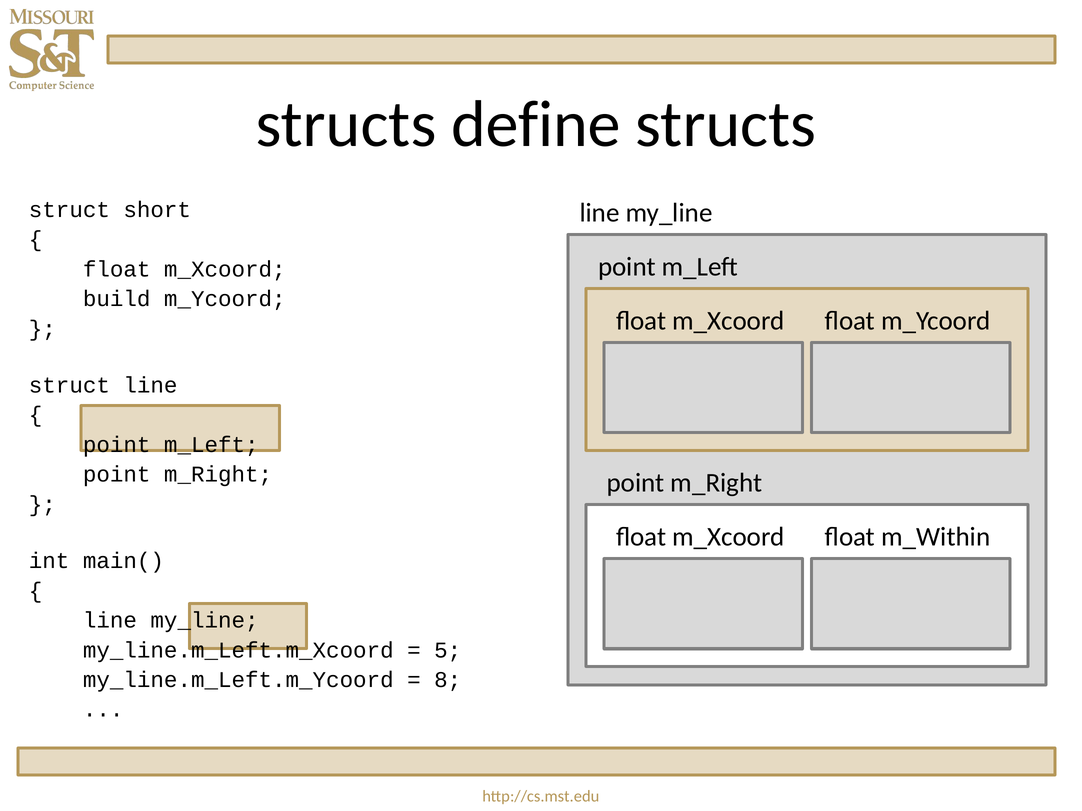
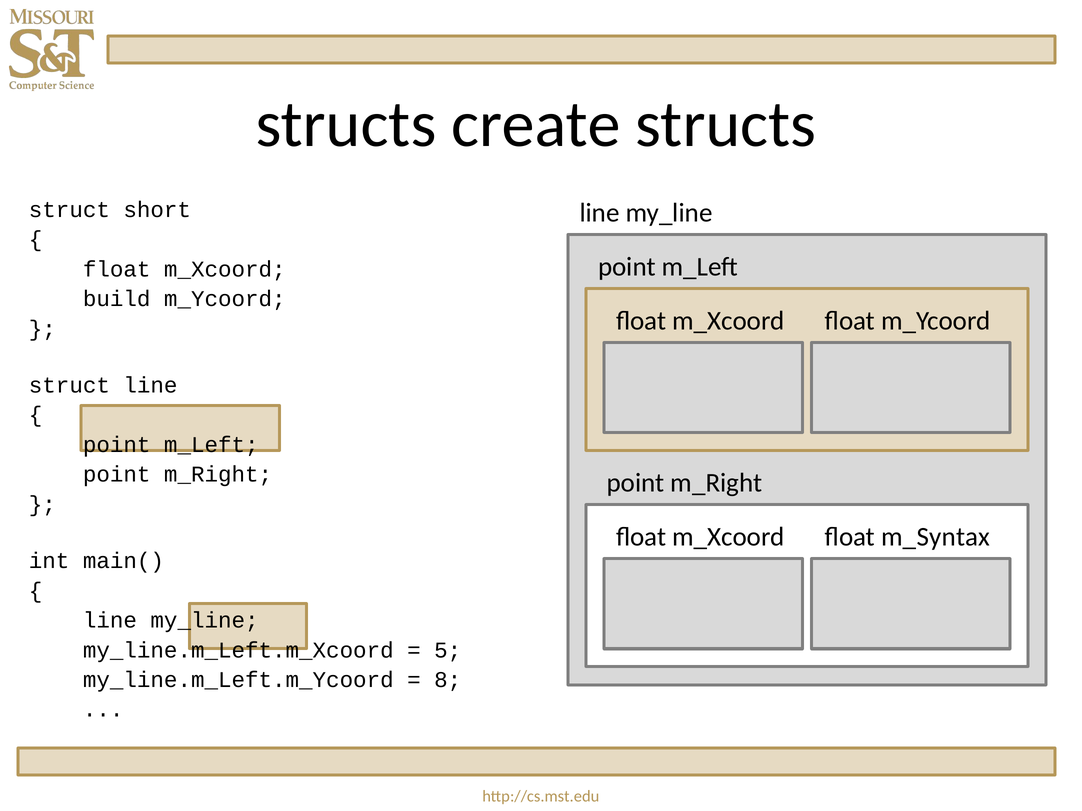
define: define -> create (536, 125)
m_Within: m_Within -> m_Syntax (936, 537)
